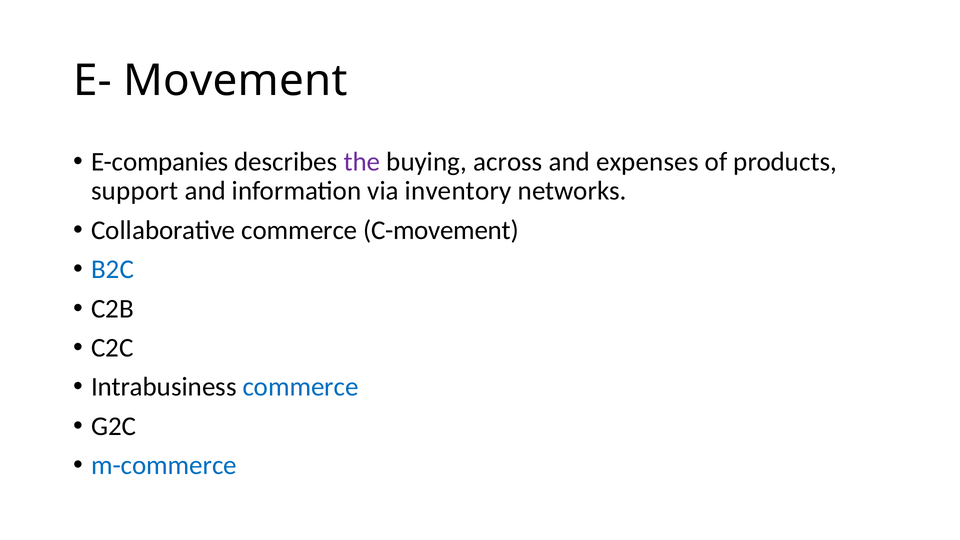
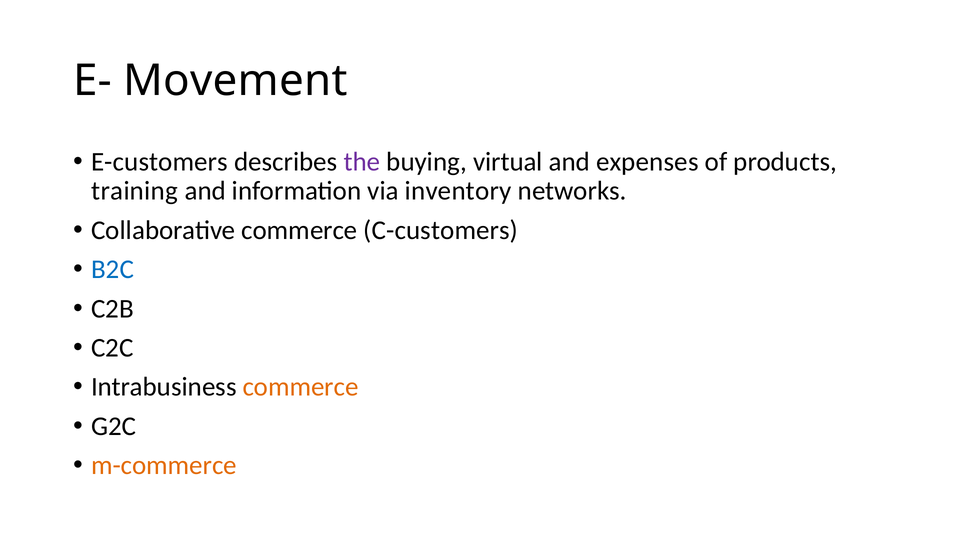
E-companies: E-companies -> E-customers (160, 162)
across: across -> virtual (508, 162)
support: support -> training (135, 191)
C-movement: C-movement -> C-customers (441, 230)
commerce colour: blue -> orange (301, 387)
m-commerce colour: blue -> orange (164, 465)
